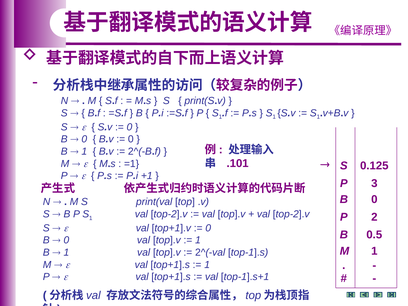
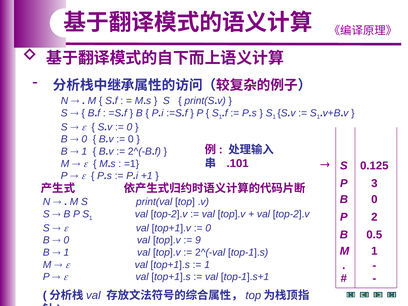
1: 1 -> 9 (198, 240)
